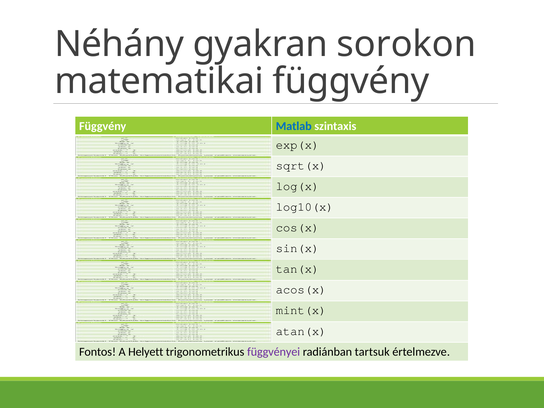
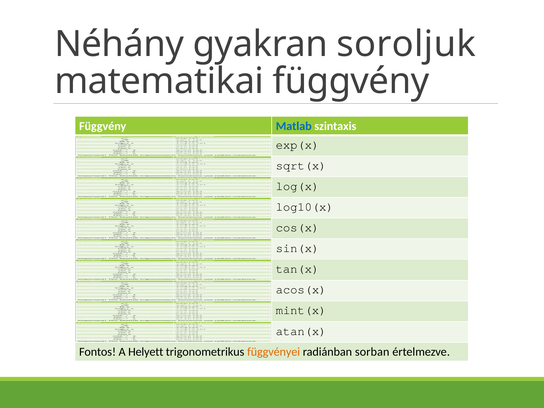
sorokon: sorokon -> soroljuk (406, 44)
függvényei colour: purple -> orange (274, 352)
tartsuk: tartsuk -> sorban (372, 352)
